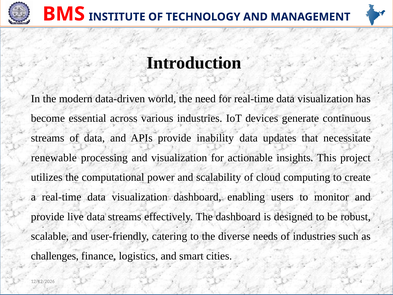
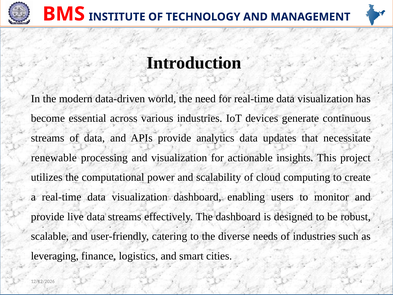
inability: inability -> analytics (215, 138)
challenges: challenges -> leveraging (55, 256)
